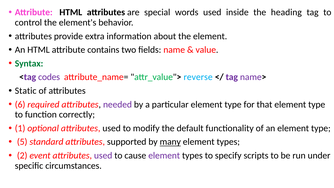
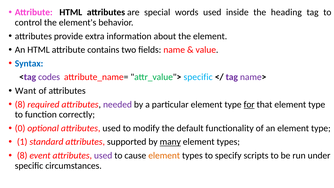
Syntax colour: green -> blue (29, 63)
attr_value"> reverse: reverse -> specific (198, 77)
Static: Static -> Want (26, 91)
6: 6 -> 8 (20, 104)
for underline: none -> present (249, 104)
1: 1 -> 0 (20, 128)
5: 5 -> 1 (22, 142)
2: 2 -> 8 (22, 155)
element colour: purple -> orange (164, 155)
